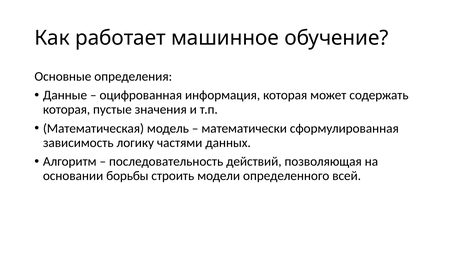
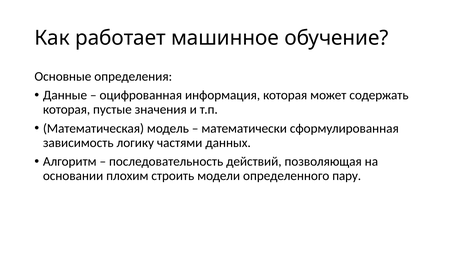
борьбы: борьбы -> плохим (127, 176)
всей: всей -> пару (347, 176)
